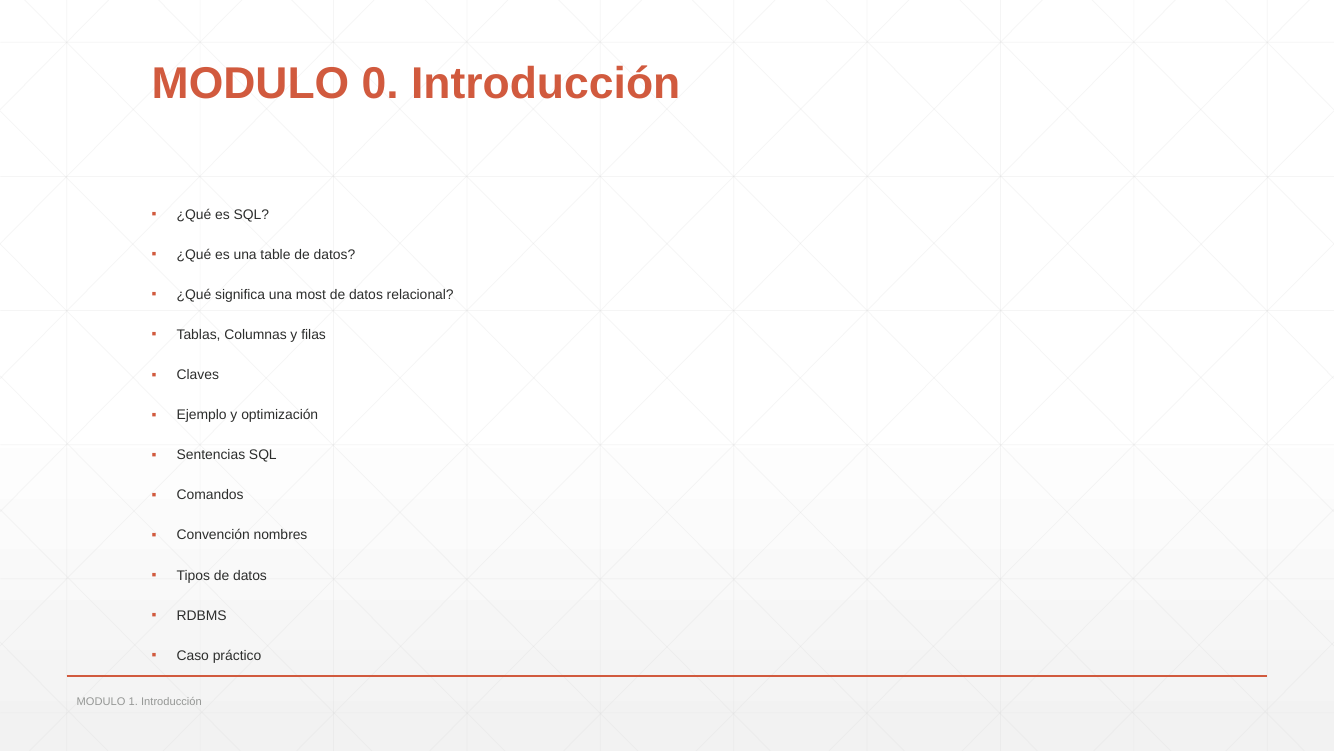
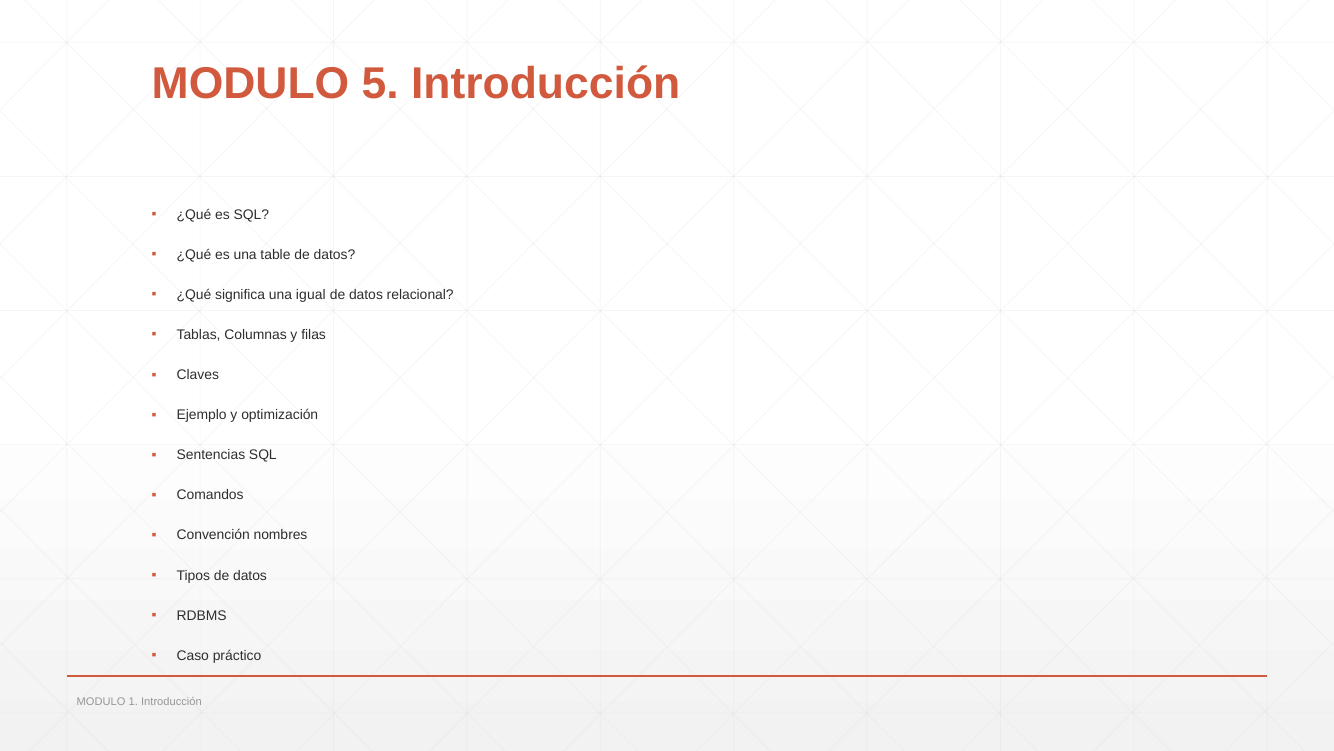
0: 0 -> 5 (380, 84)
most: most -> igual (311, 295)
